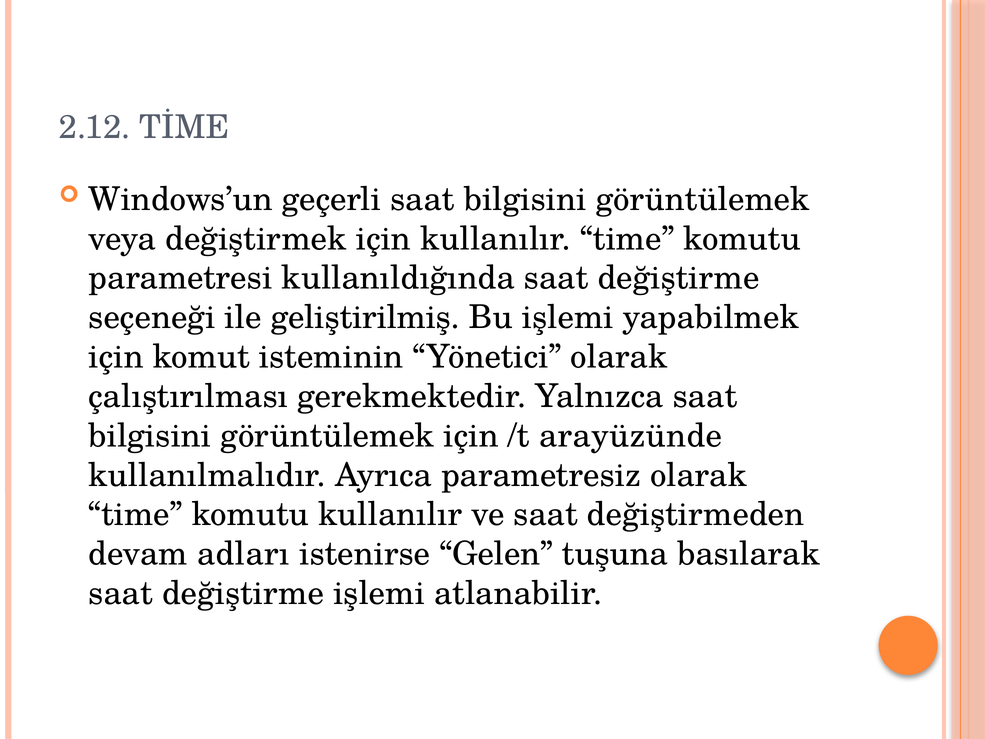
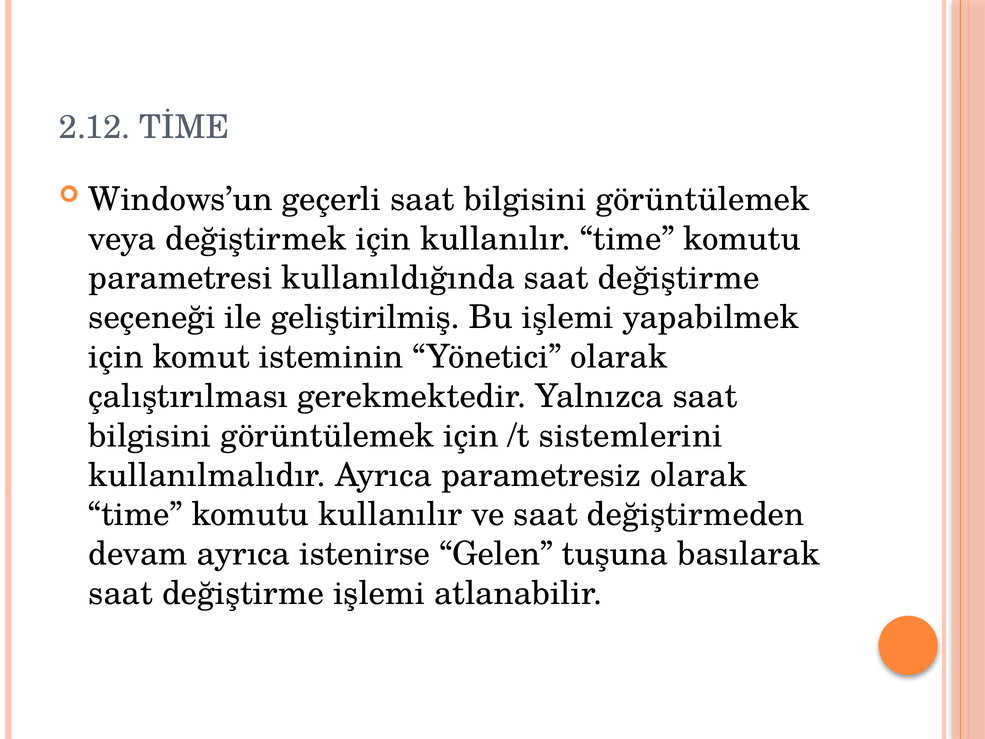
arayüzünde: arayüzünde -> sistemlerini (631, 436)
devam adları: adları -> ayrıca (243, 554)
